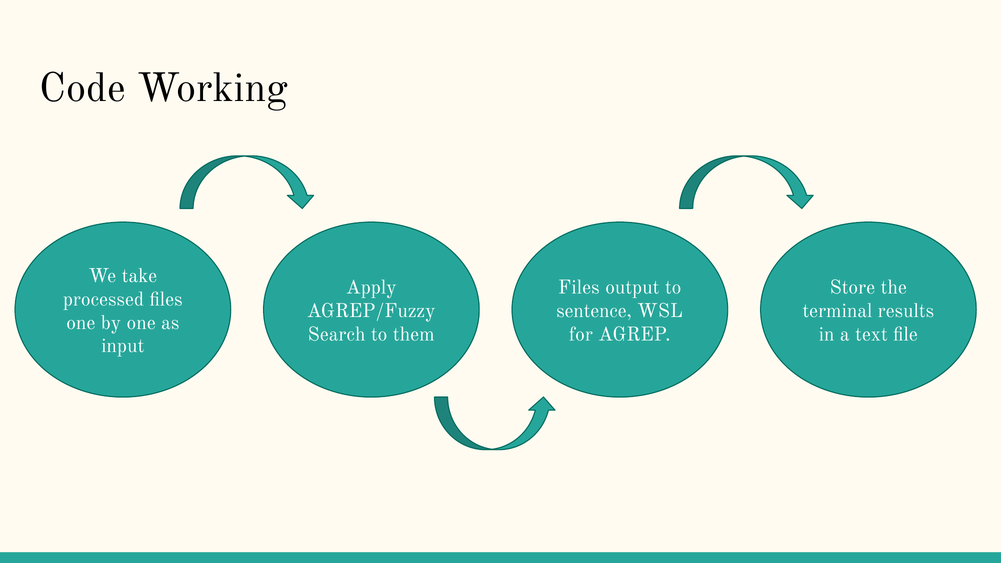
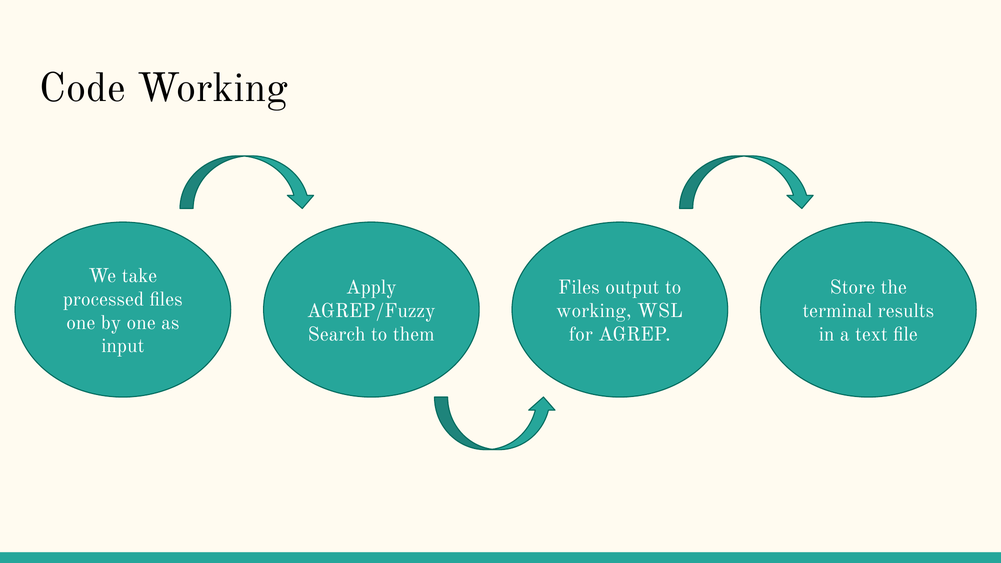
sentence: sentence -> working (594, 311)
